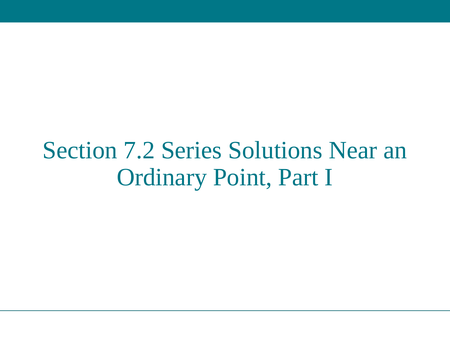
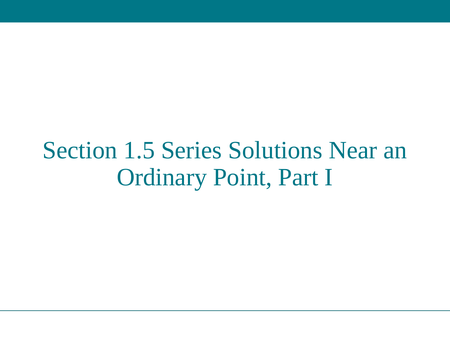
7.2: 7.2 -> 1.5 (139, 150)
